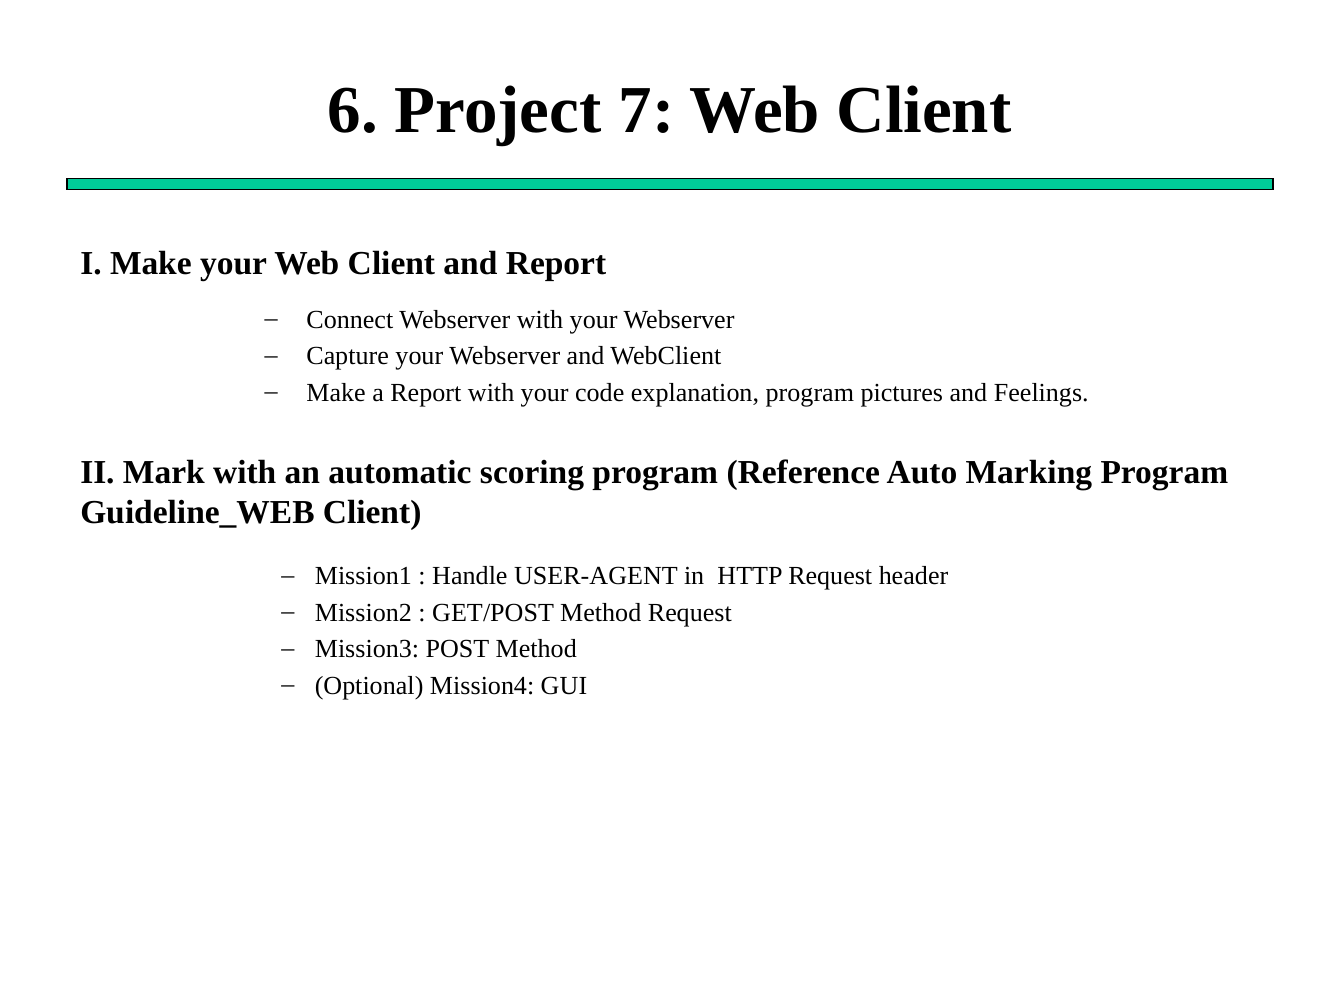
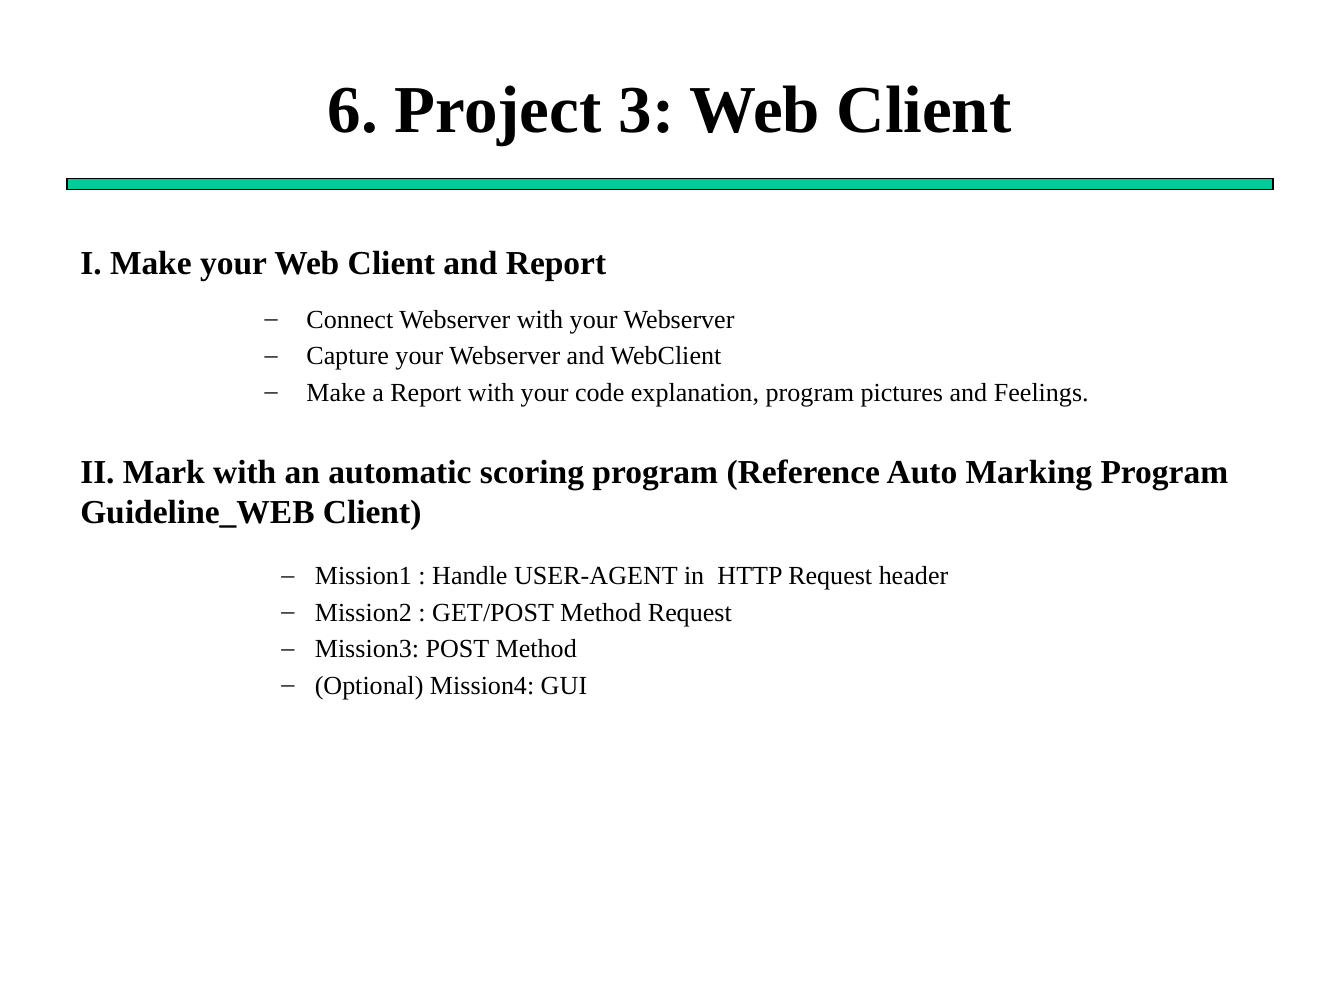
7: 7 -> 3 (646, 111)
